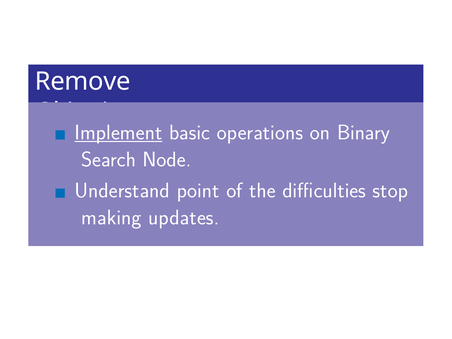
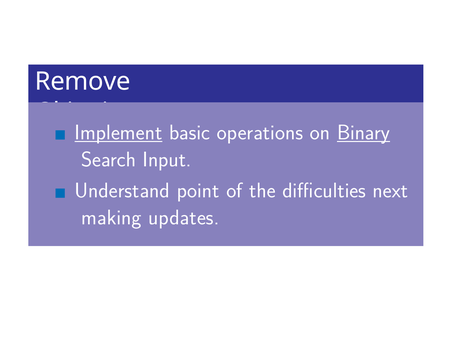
Binary underline: none -> present (364, 133)
Node: Node -> Input (167, 160)
stop: stop -> next (390, 191)
